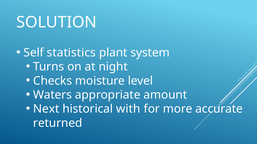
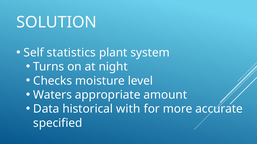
Next: Next -> Data (46, 109)
returned: returned -> specified (58, 123)
